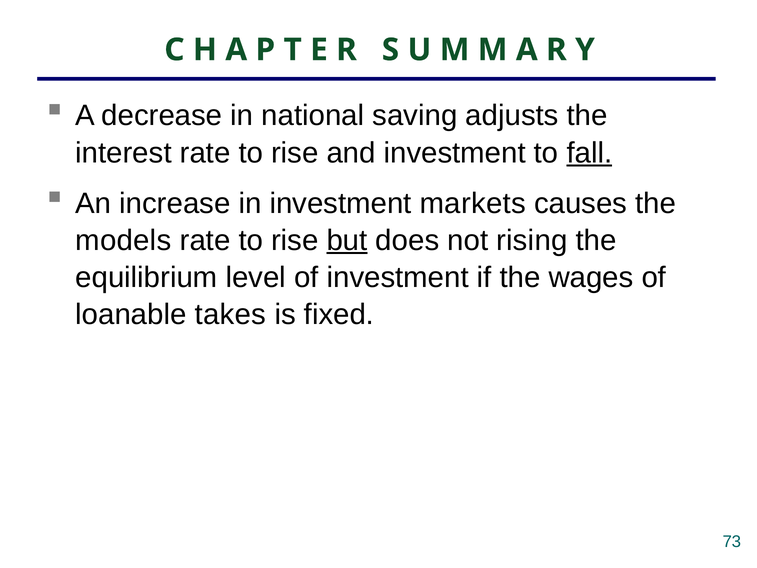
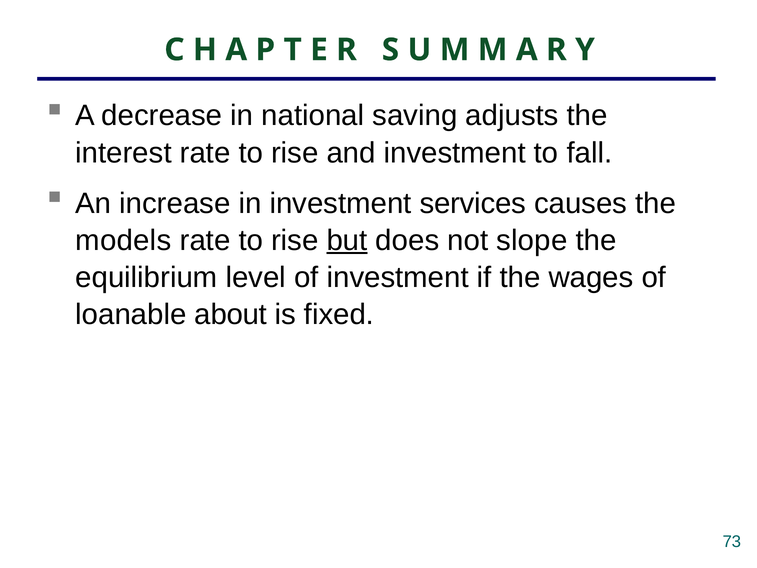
fall underline: present -> none (589, 153)
markets: markets -> services (473, 203)
rising: rising -> slope (532, 240)
takes: takes -> about (231, 315)
